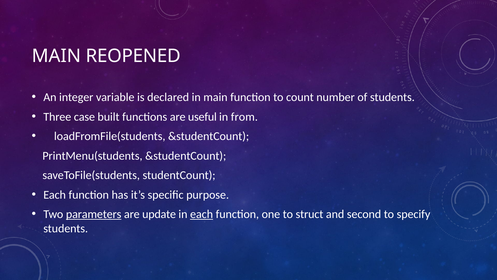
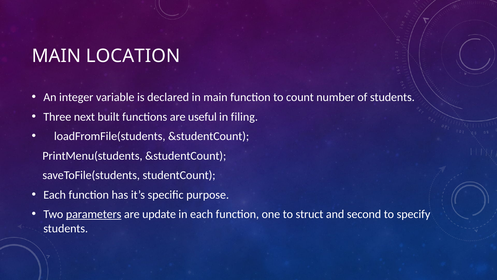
REOPENED: REOPENED -> LOCATION (133, 56)
case: case -> next (84, 117)
from: from -> filing (244, 117)
each underline: present -> none (202, 214)
